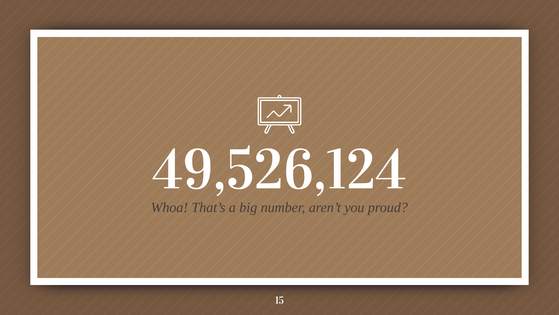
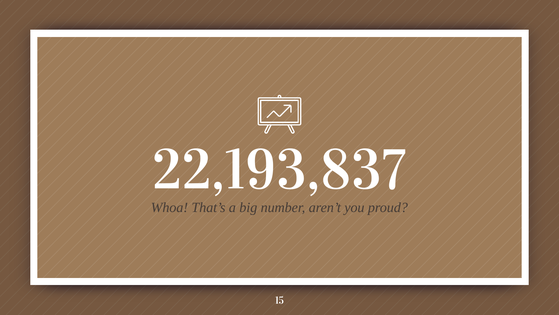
49,526,124: 49,526,124 -> 22,193,837 (279, 170)
